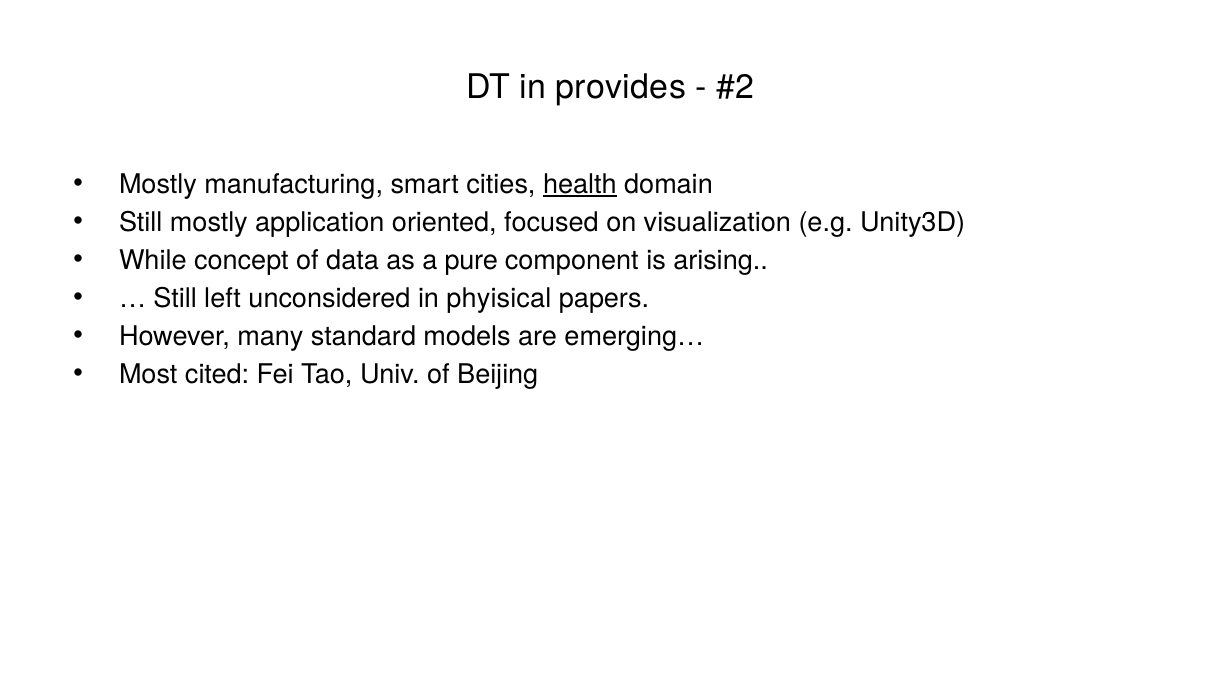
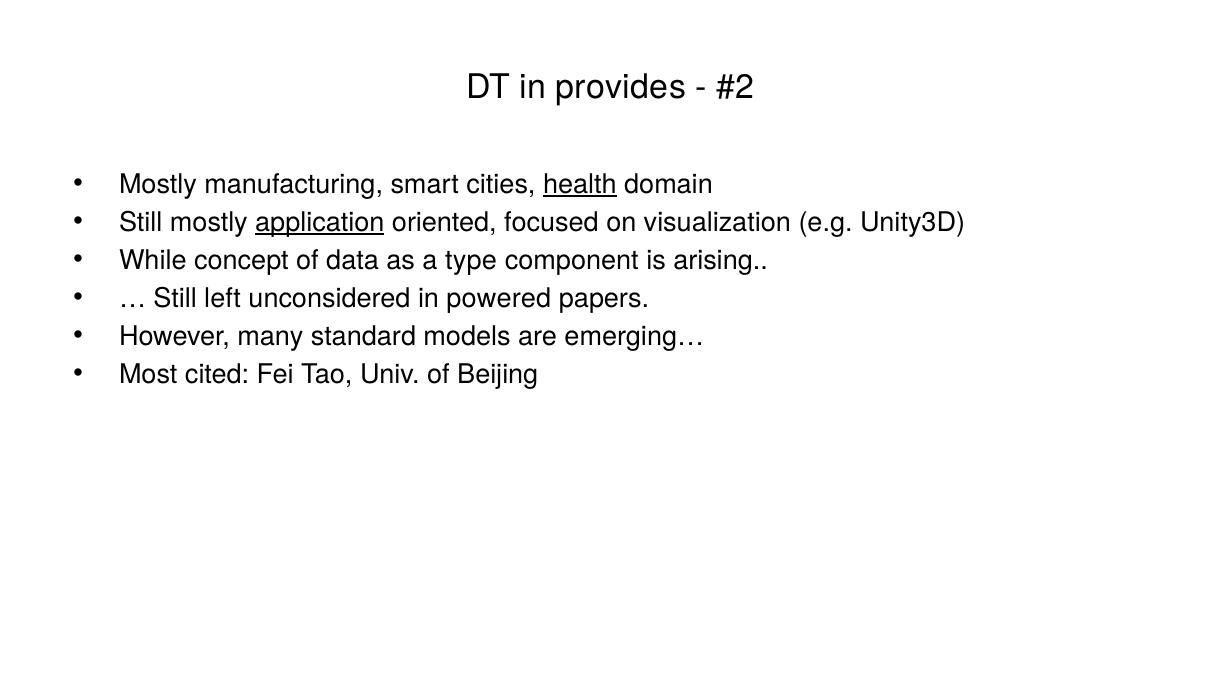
application underline: none -> present (320, 223)
pure: pure -> type (471, 260)
phyisical: phyisical -> powered (499, 298)
